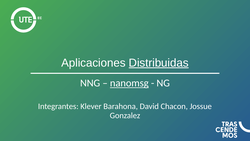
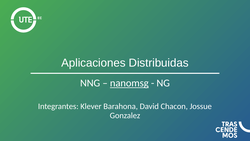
Distribuidas underline: present -> none (159, 63)
